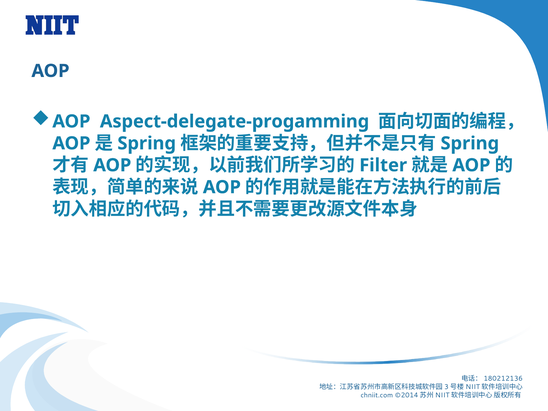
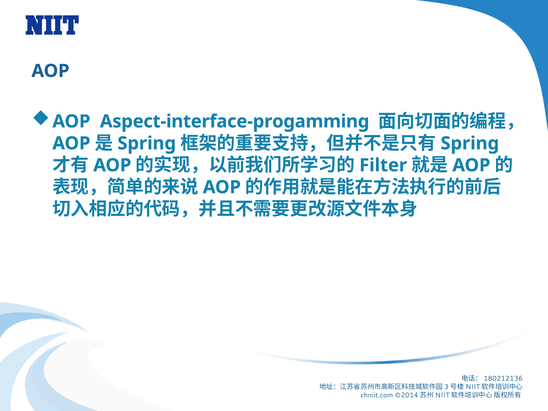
Aspect-delegate-progamming: Aspect-delegate-progamming -> Aspect-interface-progamming (235, 121)
